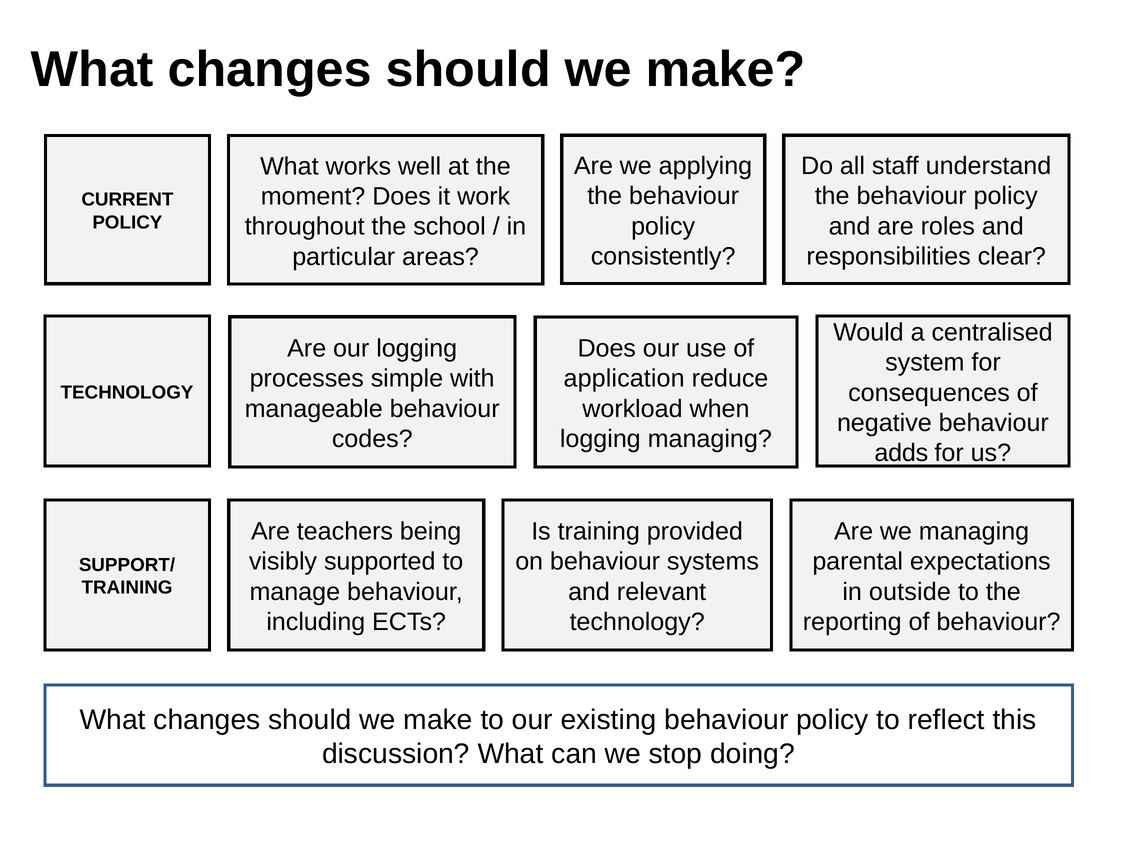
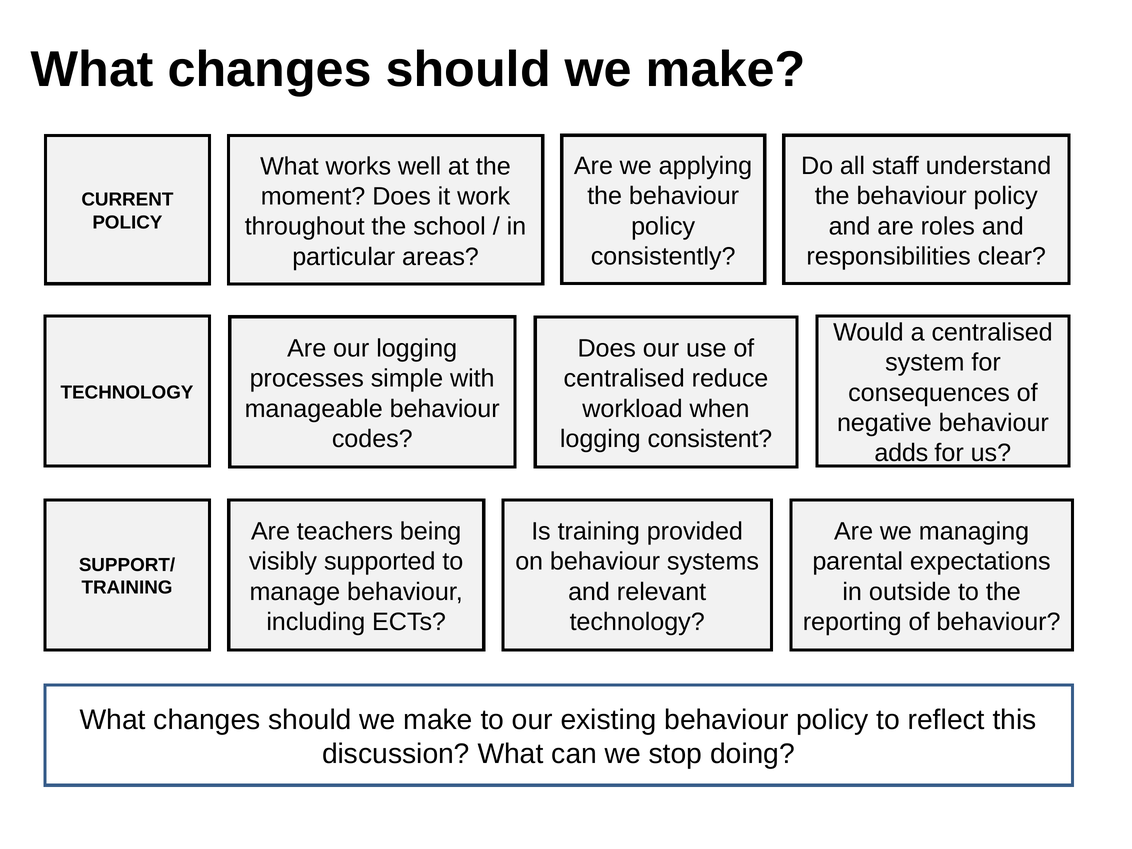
application: application -> centralised (624, 379)
logging managing: managing -> consistent (710, 439)
